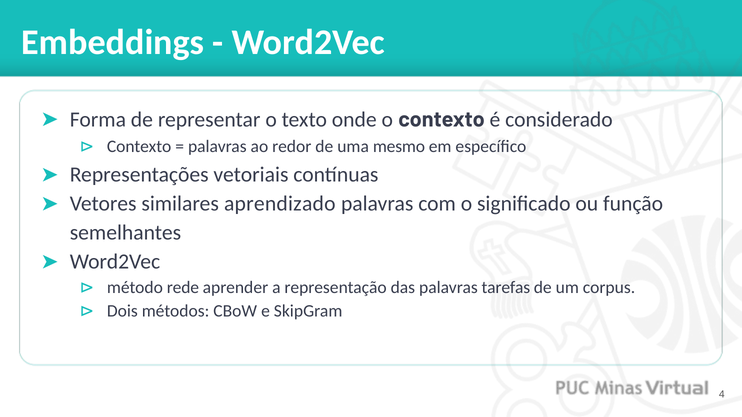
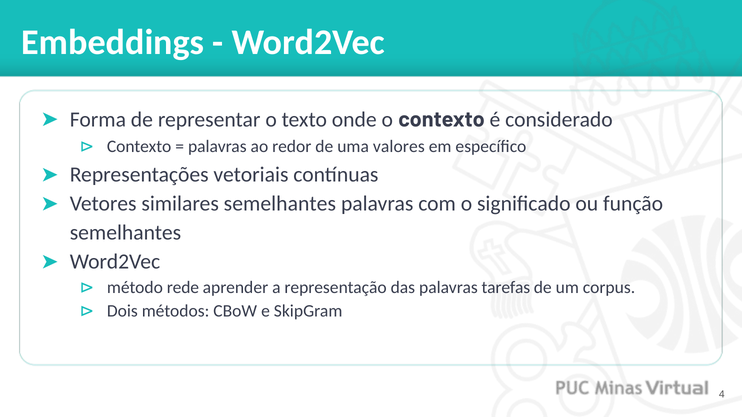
mesmo: mesmo -> valores (399, 147)
similares aprendizado: aprendizado -> semelhantes (280, 204)
